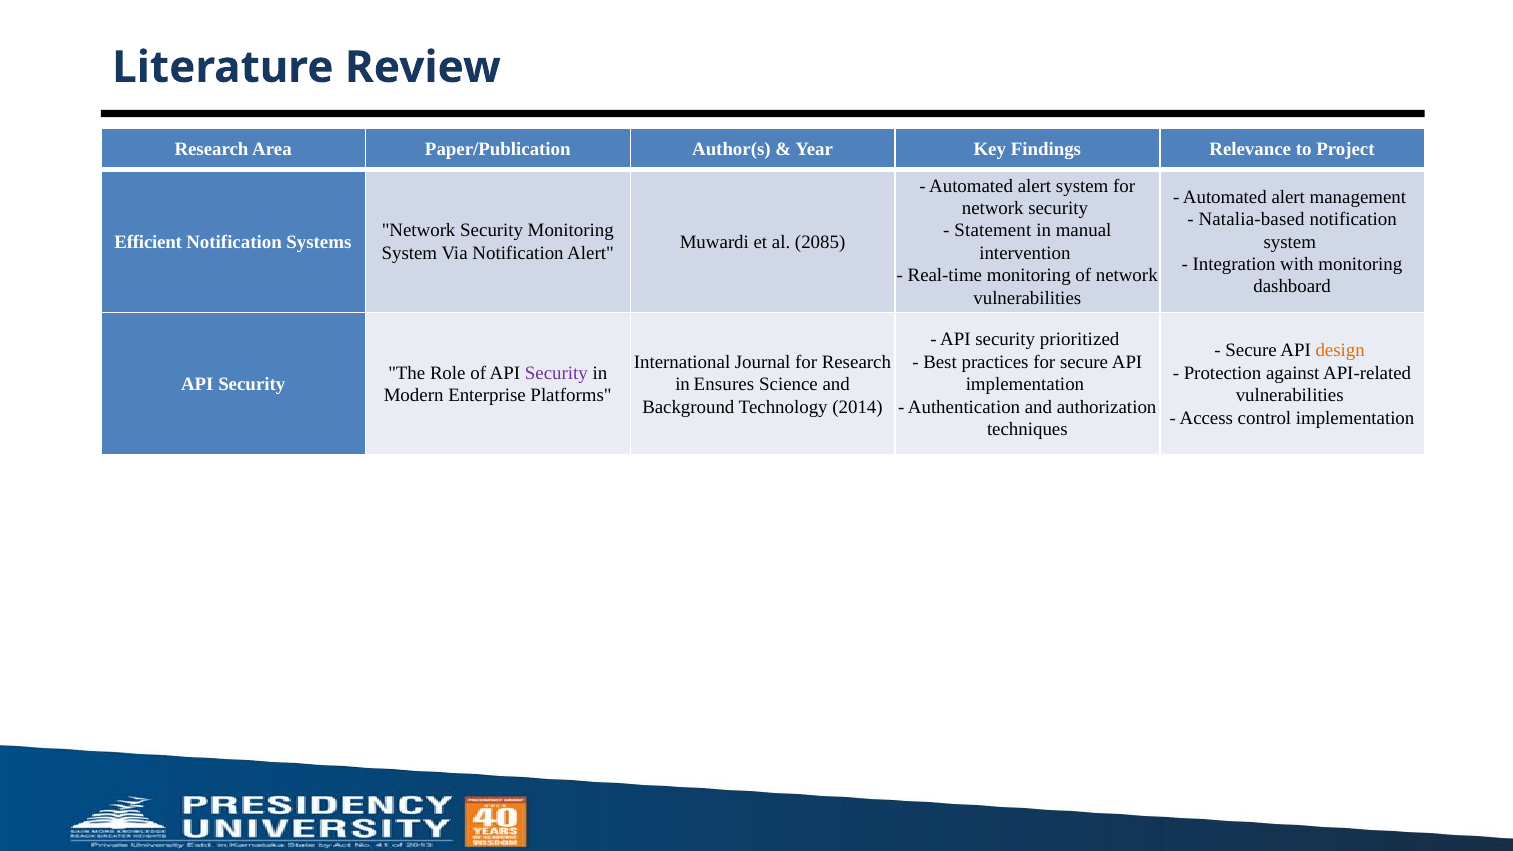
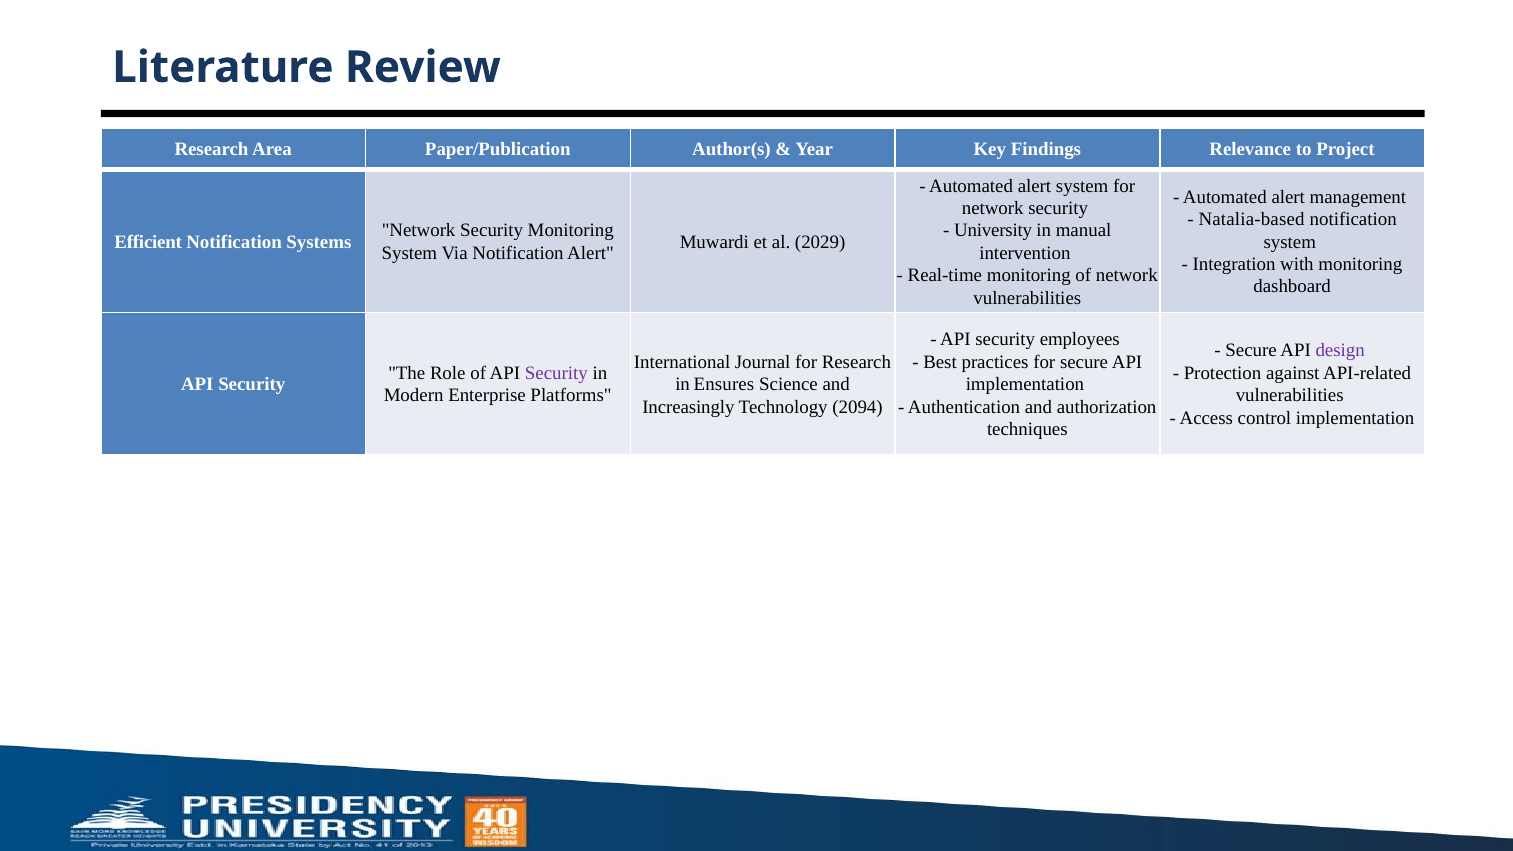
Statement: Statement -> University (993, 231)
2085: 2085 -> 2029 (820, 242)
prioritized: prioritized -> employees (1080, 340)
design colour: orange -> purple (1340, 351)
Background: Background -> Increasingly (688, 407)
2014: 2014 -> 2094 (858, 407)
